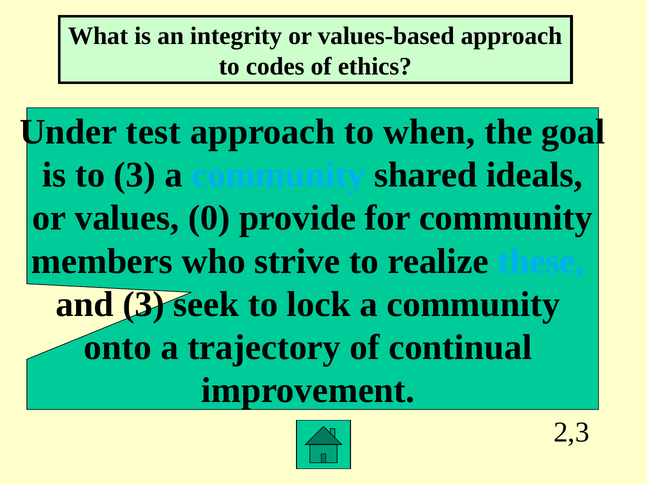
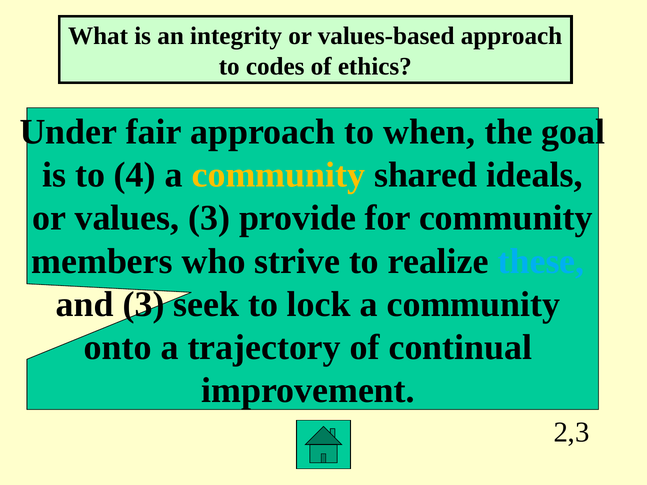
test: test -> fair (154, 132)
to 3: 3 -> 4 (135, 175)
community colour: light blue -> yellow (278, 175)
values 0: 0 -> 3 (209, 218)
